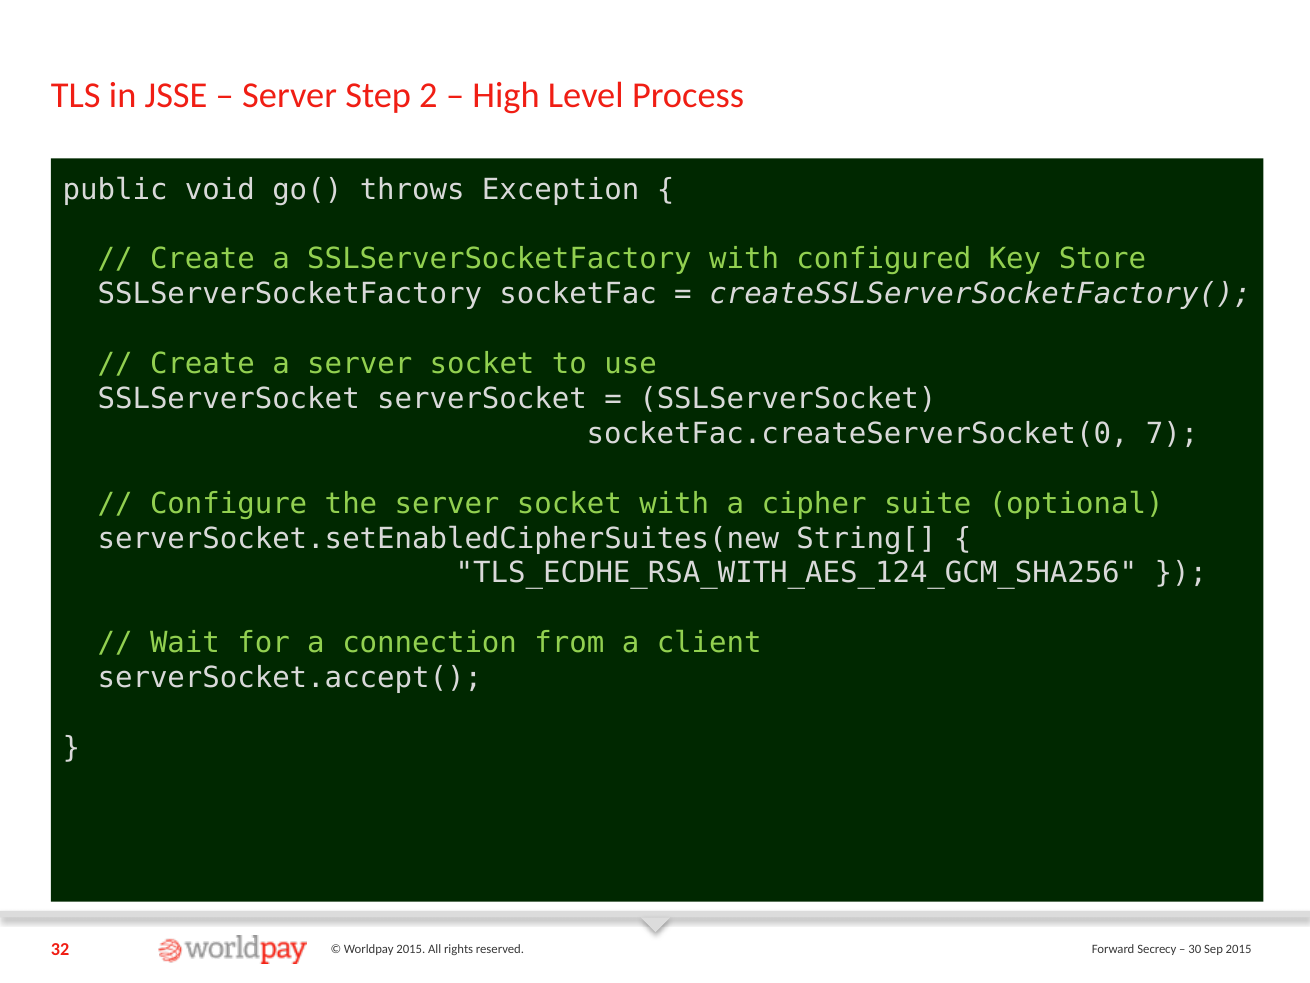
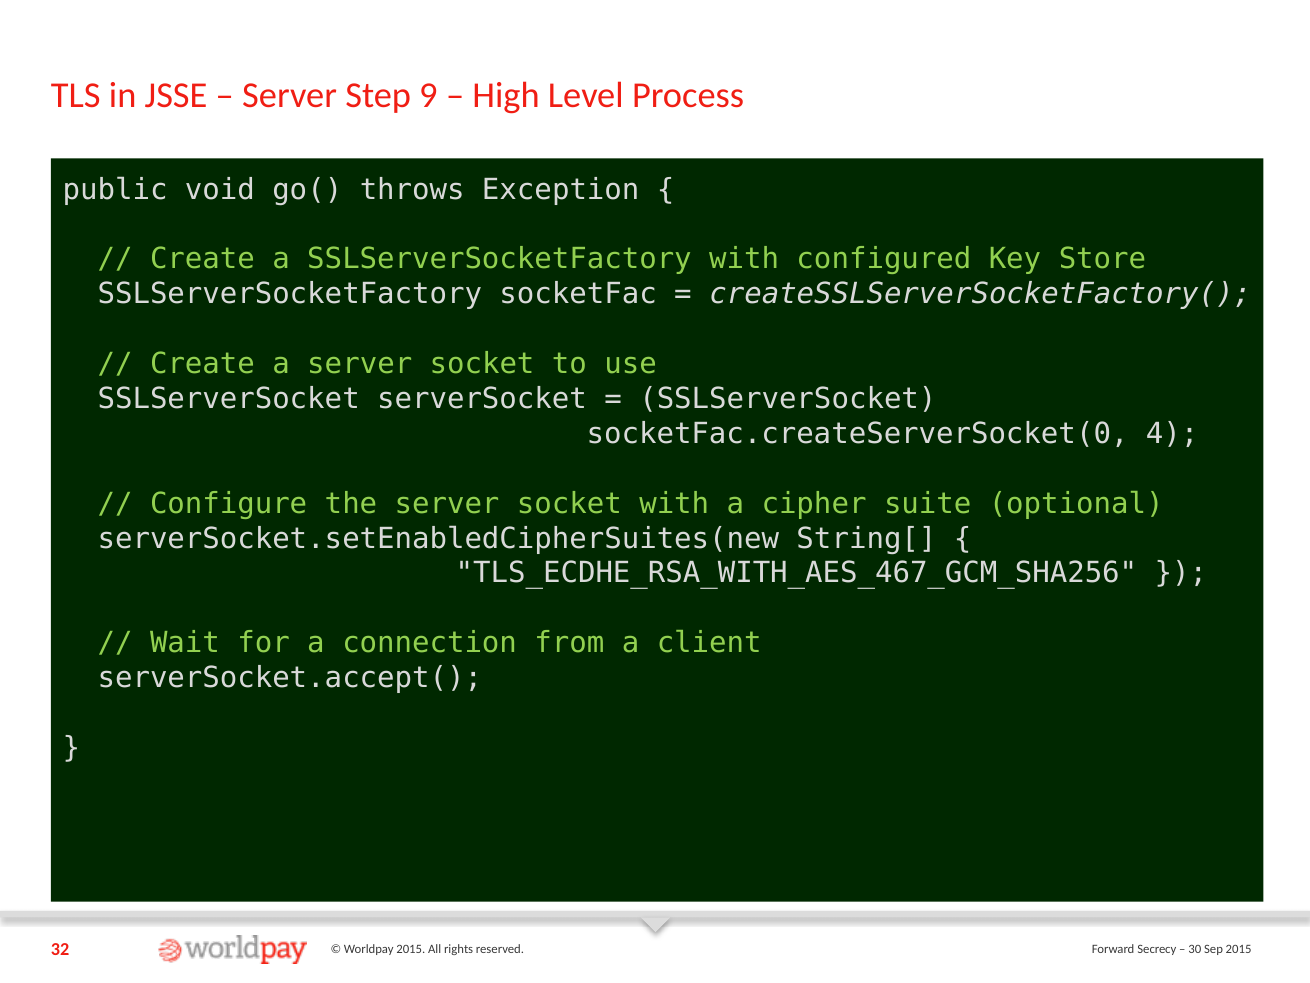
2: 2 -> 9 (428, 96)
7: 7 -> 4 (1172, 434)
TLS_ECDHE_RSA_WITH_AES_124_GCM_SHA256: TLS_ECDHE_RSA_WITH_AES_124_GCM_SHA256 -> TLS_ECDHE_RSA_WITH_AES_467_GCM_SHA256 (796, 573)
